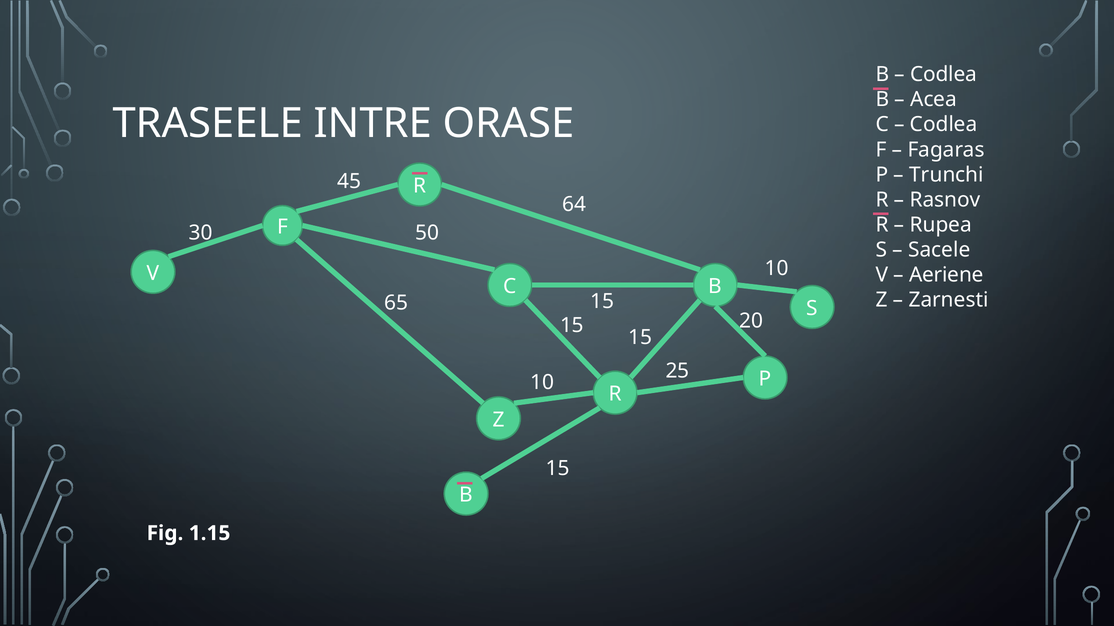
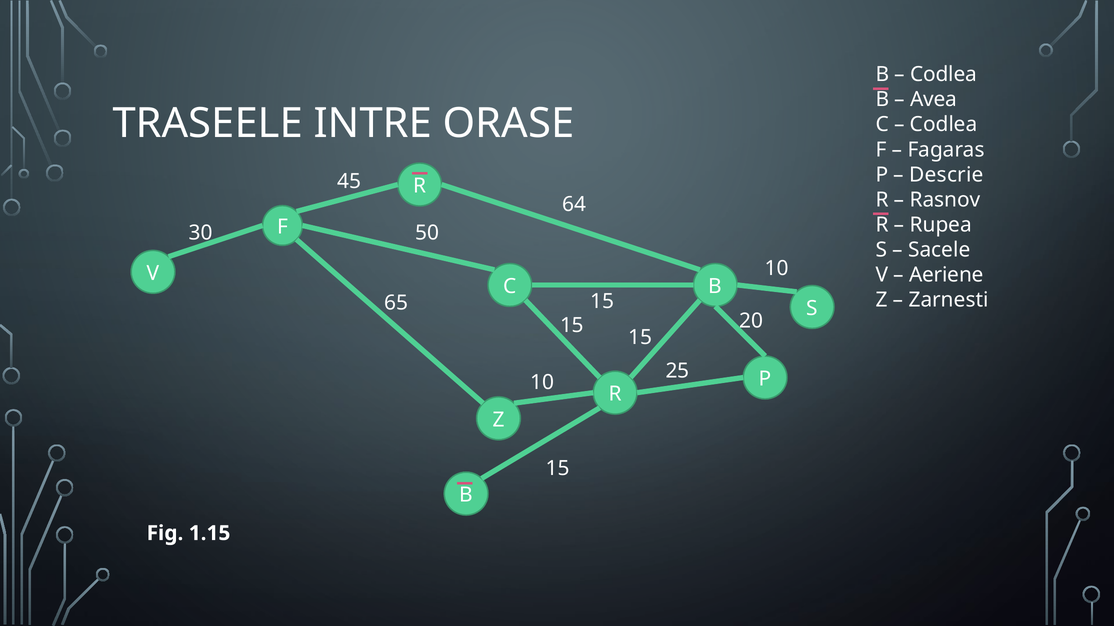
Acea: Acea -> Avea (934, 100)
Trunchi: Trunchi -> Descrie (946, 175)
